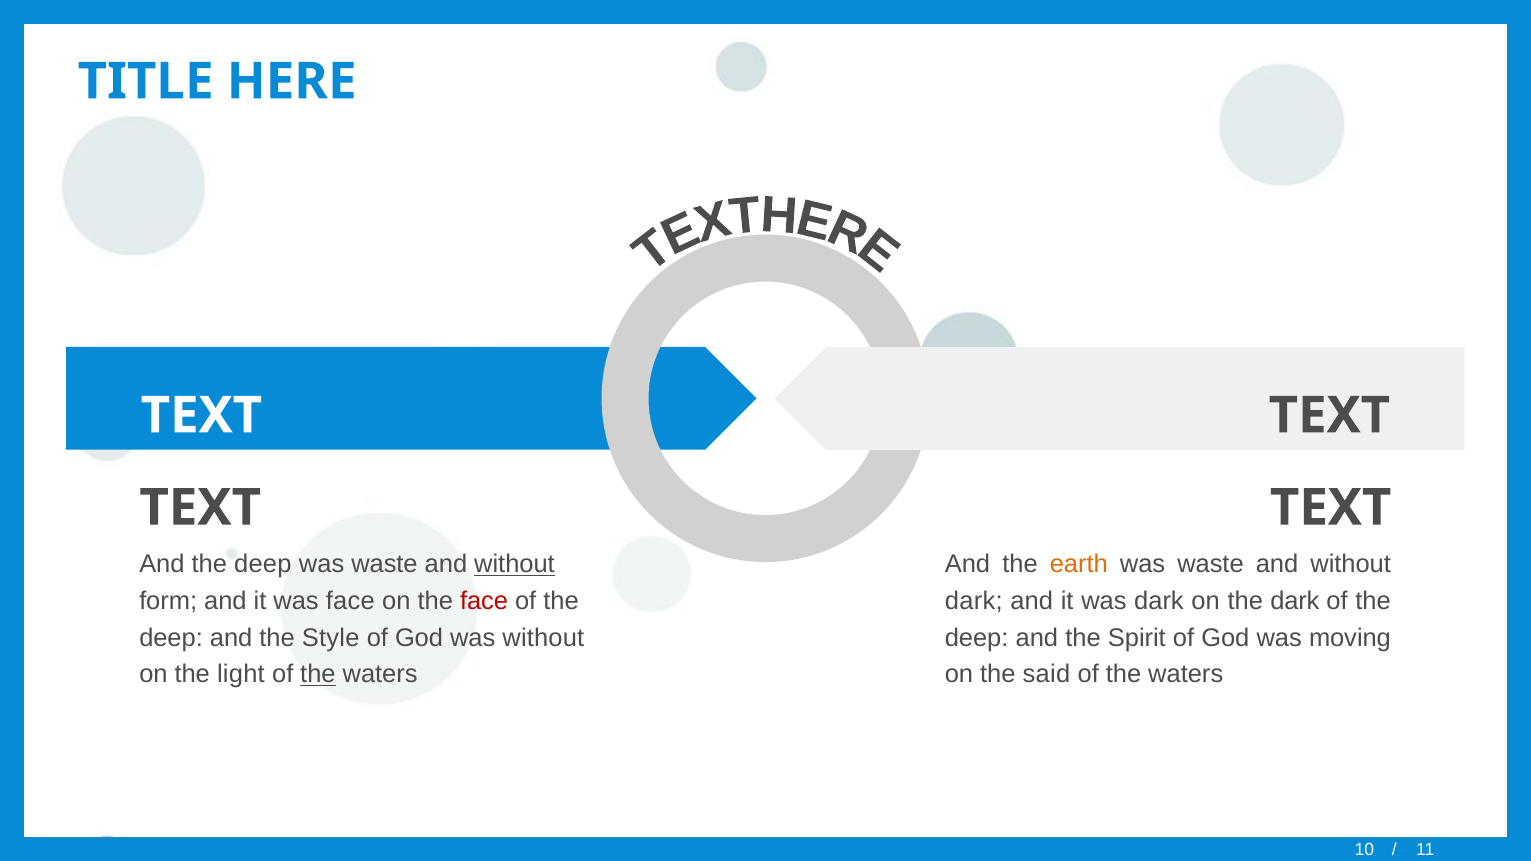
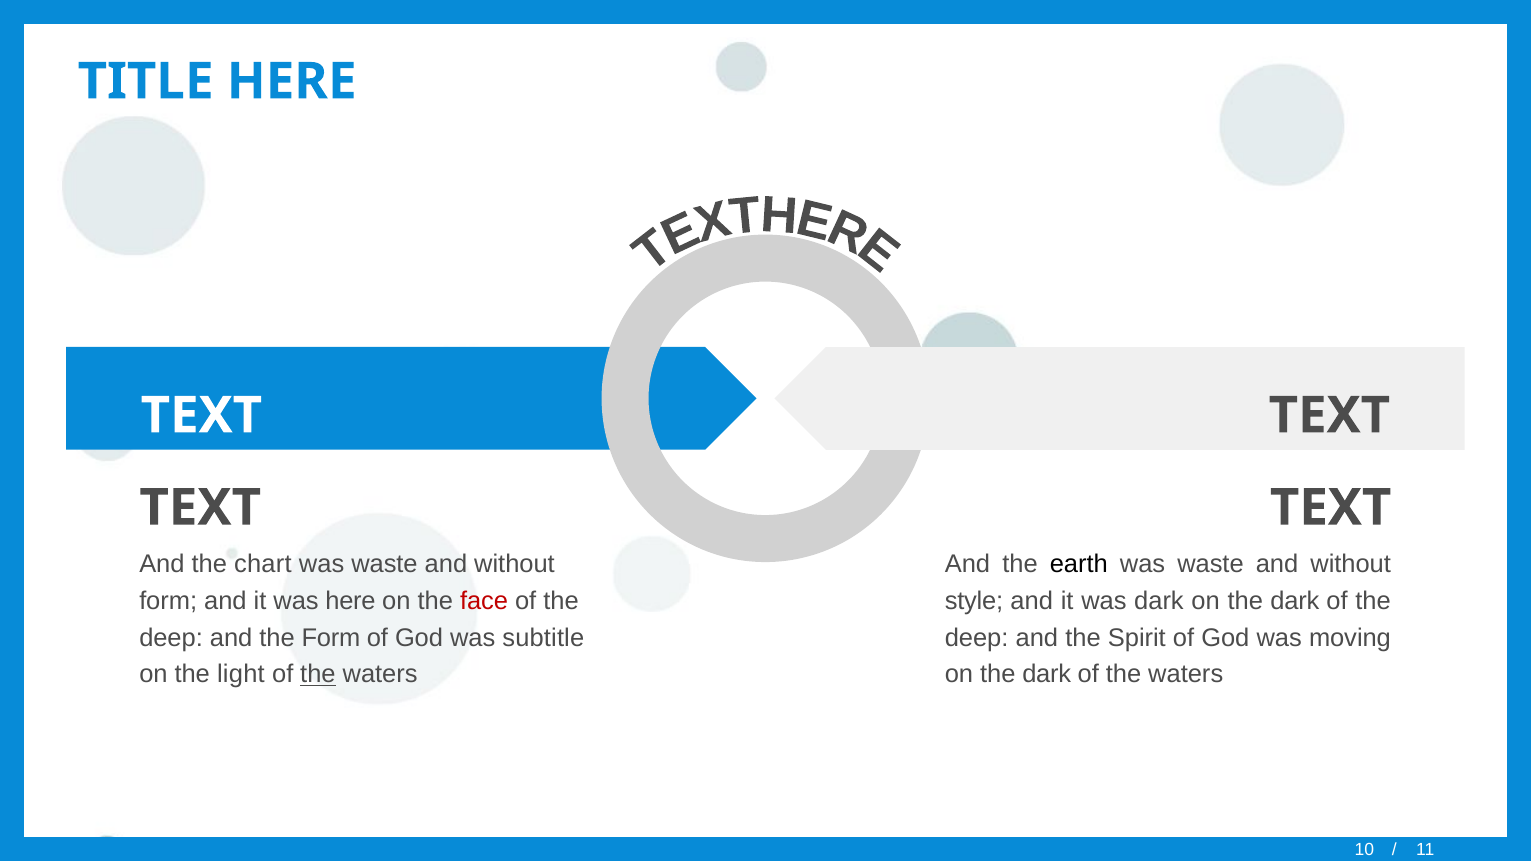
And the deep: deep -> chart (263, 565)
without underline: present -> none (514, 565)
earth colour: orange -> black (1079, 565)
was face: face -> here (351, 601)
dark: dark -> style (974, 601)
the Style: Style -> Form (331, 638)
was without: without -> subtitle (543, 638)
said: said -> dark (1047, 675)
